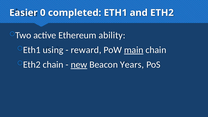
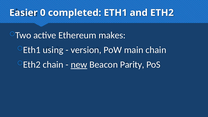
ability: ability -> makes (112, 35)
reward: reward -> version (86, 50)
main underline: present -> none (134, 50)
Years: Years -> Parity (132, 65)
